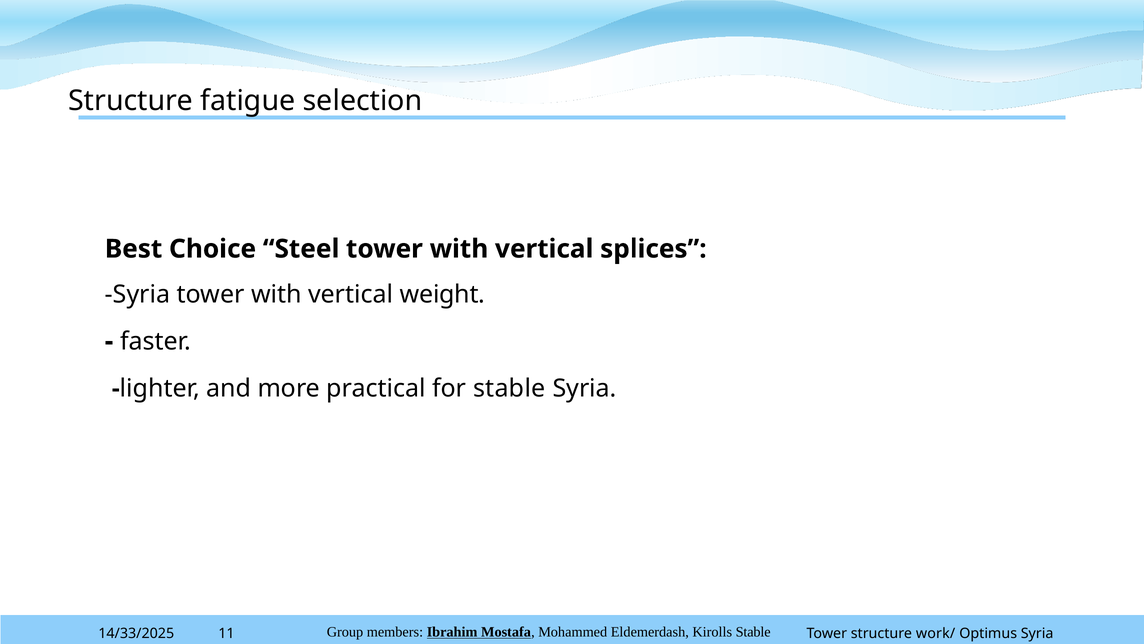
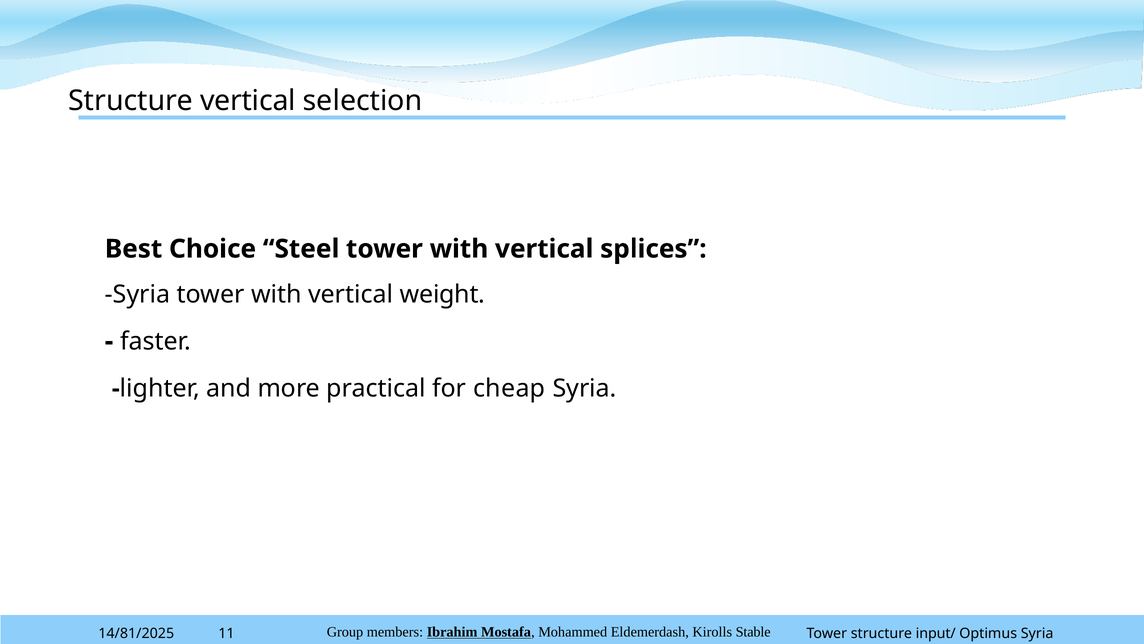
Structure fatigue: fatigue -> vertical (248, 101)
for stable: stable -> cheap (509, 388)
work/: work/ -> input/ (936, 633)
14/33/2025: 14/33/2025 -> 14/81/2025 (136, 633)
